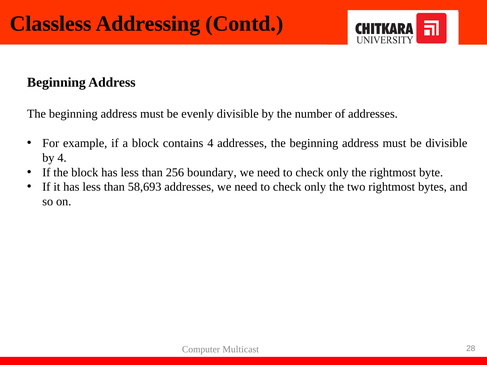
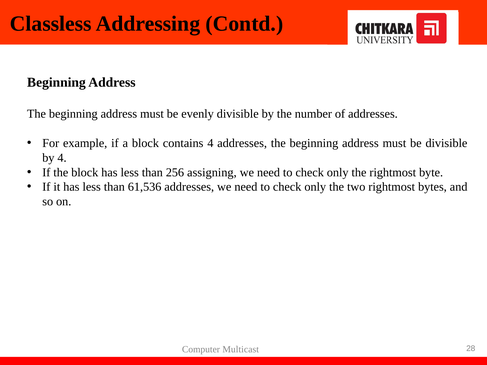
boundary: boundary -> assigning (212, 172)
58,693: 58,693 -> 61,536 (145, 187)
